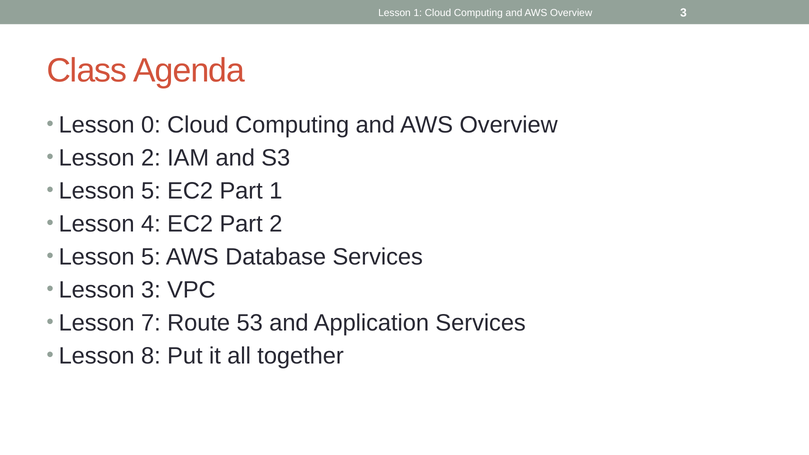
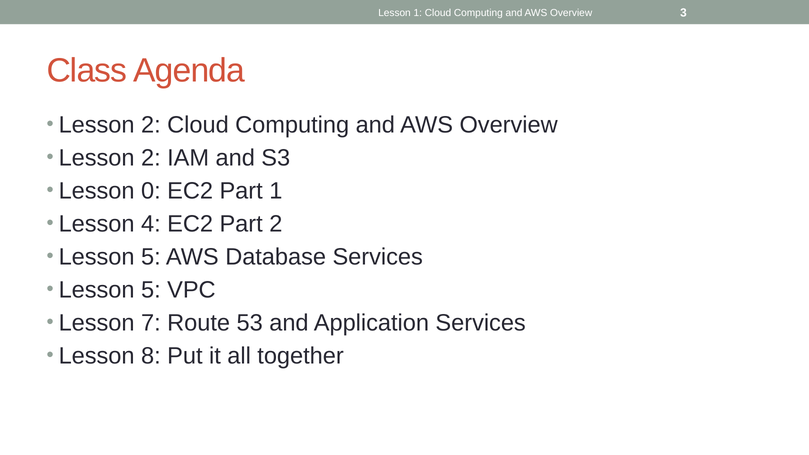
0: 0 -> 2 (151, 125)
5: 5 -> 0 (151, 191)
3: 3 -> 5 (151, 290)
